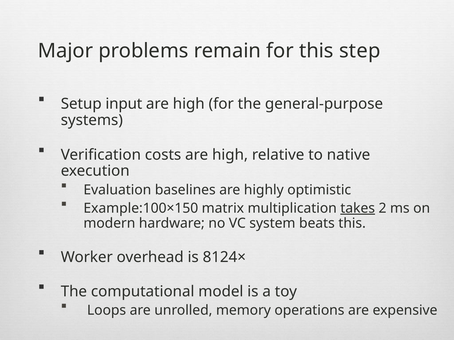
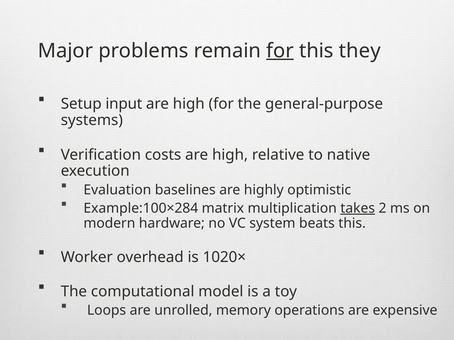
for underline: none -> present (280, 51)
step: step -> they (360, 51)
Example:100×150: Example:100×150 -> Example:100×284 (141, 209)
8124×: 8124× -> 1020× (224, 257)
